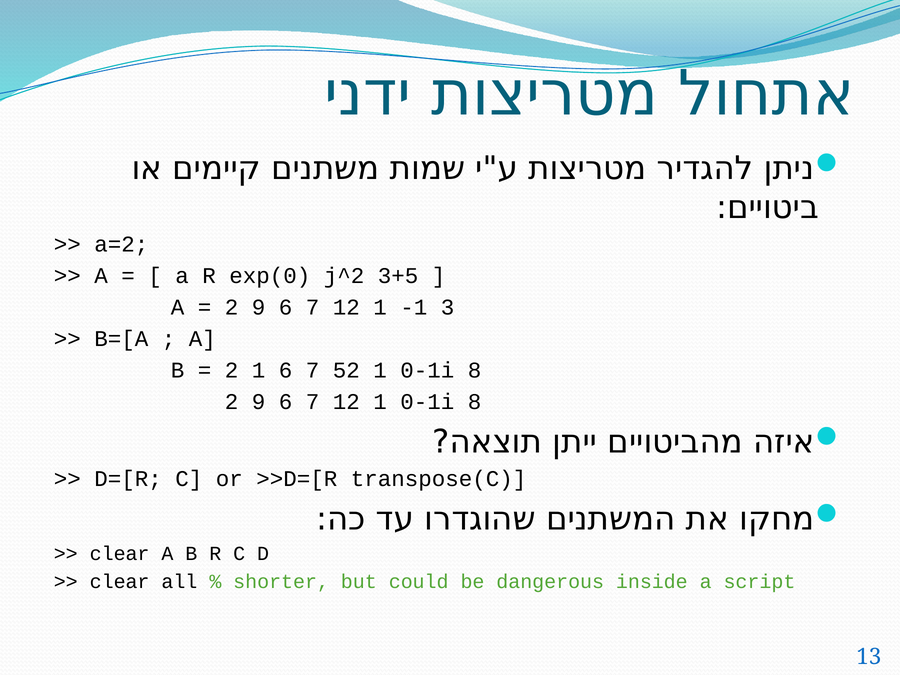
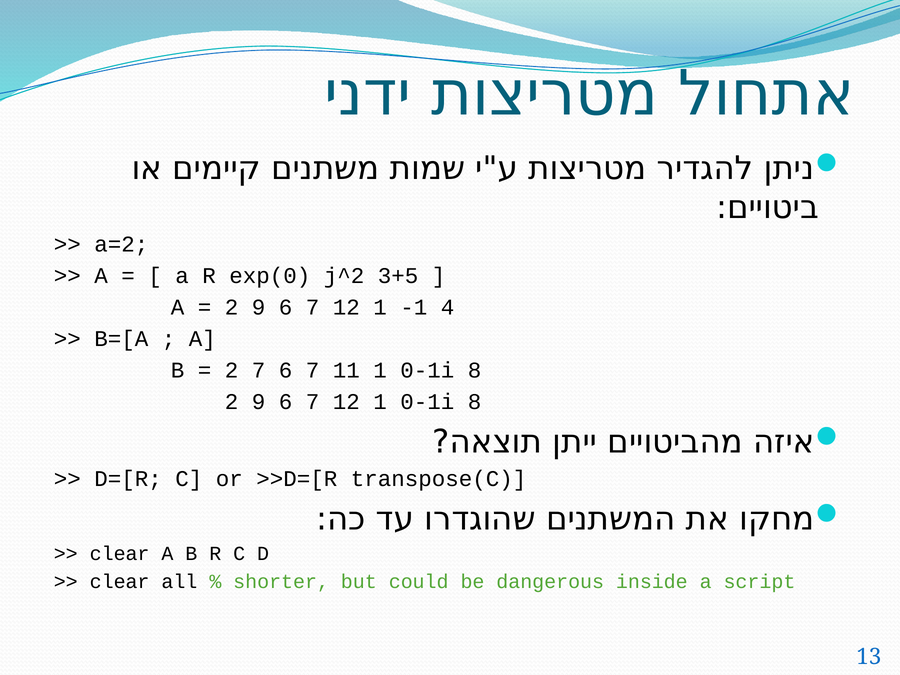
3: 3 -> 4 (448, 307)
2 1: 1 -> 7 (259, 370)
52: 52 -> 11 (346, 370)
